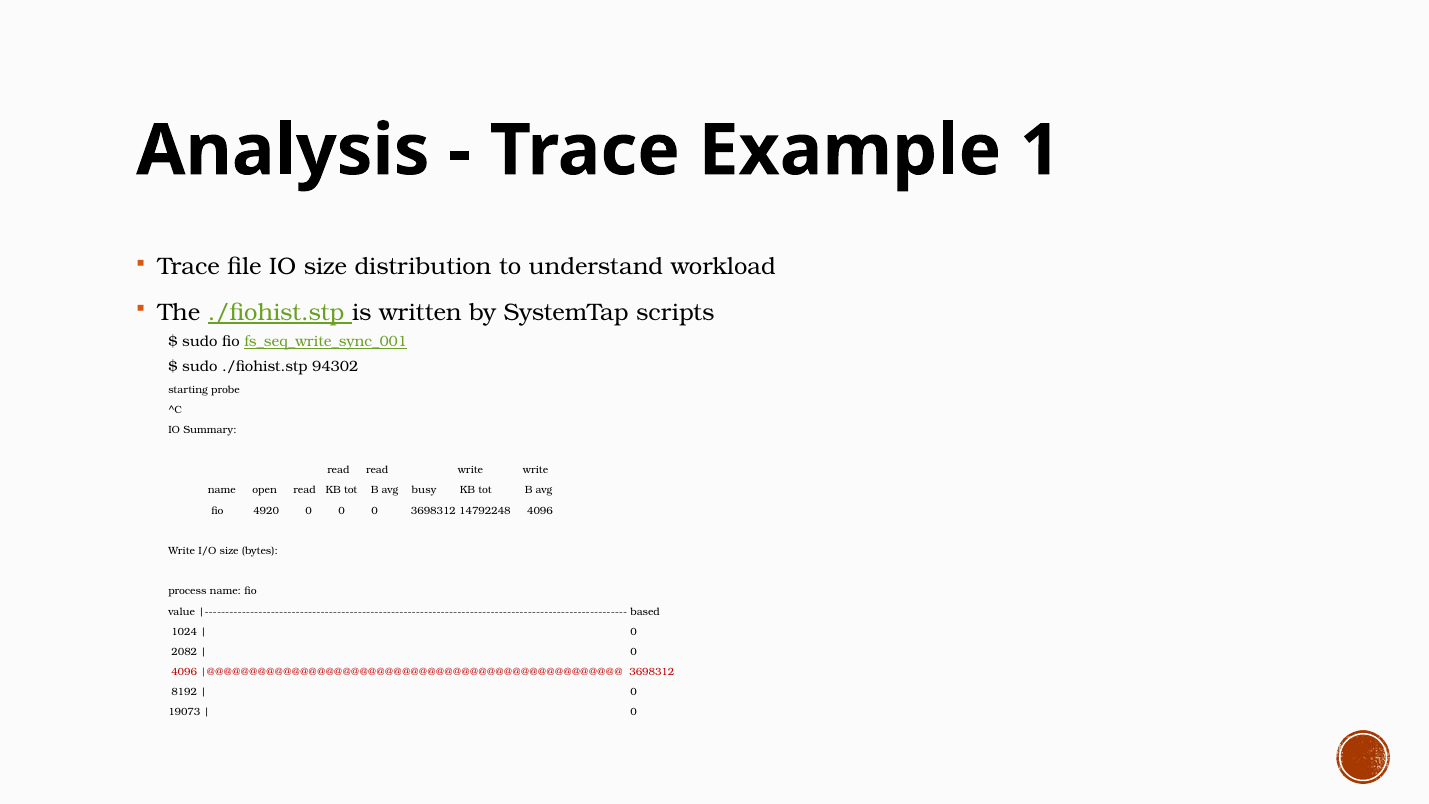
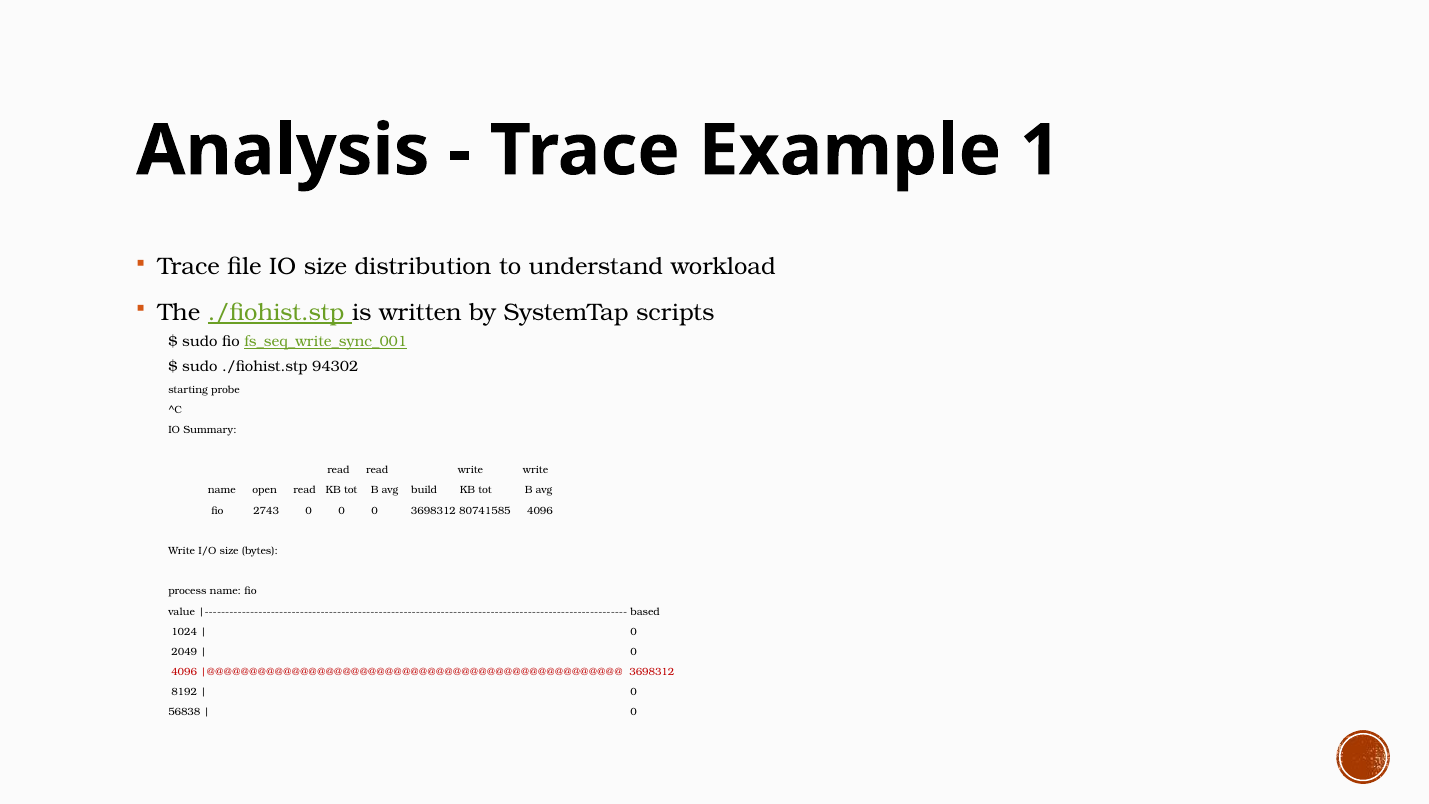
busy: busy -> build (424, 490)
4920: 4920 -> 2743 (266, 511)
14792248: 14792248 -> 80741585 (485, 511)
2082: 2082 -> 2049 (184, 652)
19073: 19073 -> 56838 (184, 712)
